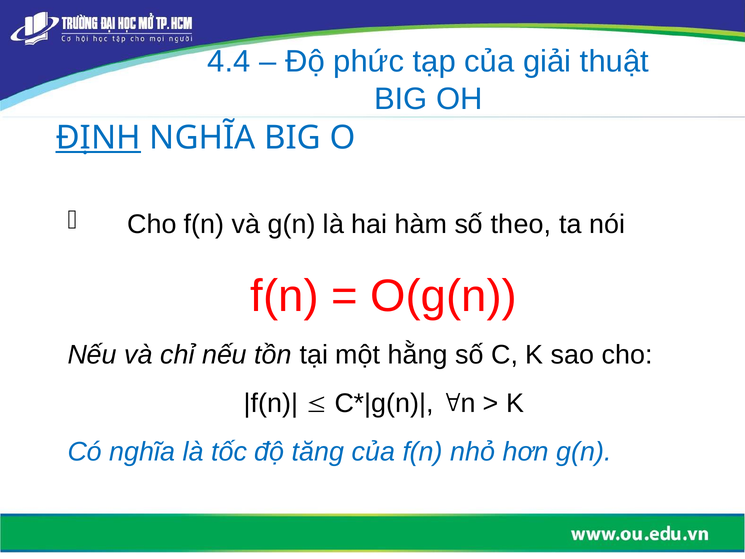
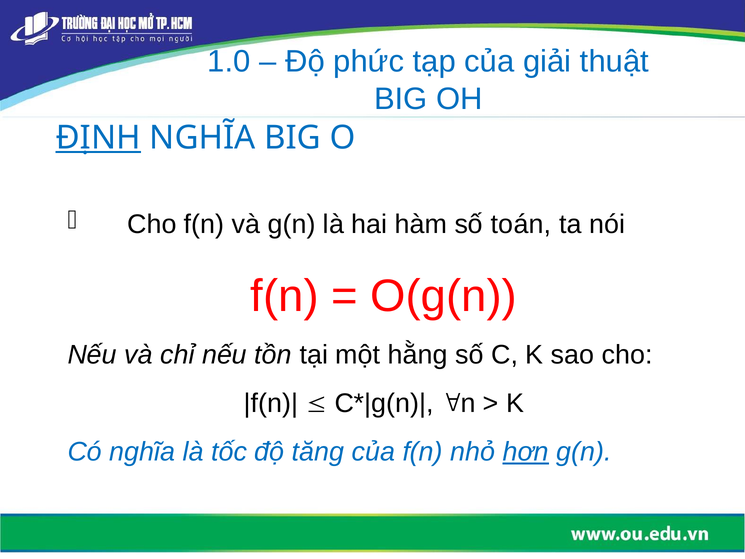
4.4: 4.4 -> 1.0 (229, 62)
theo: theo -> toán (521, 224)
hơn underline: none -> present (526, 452)
